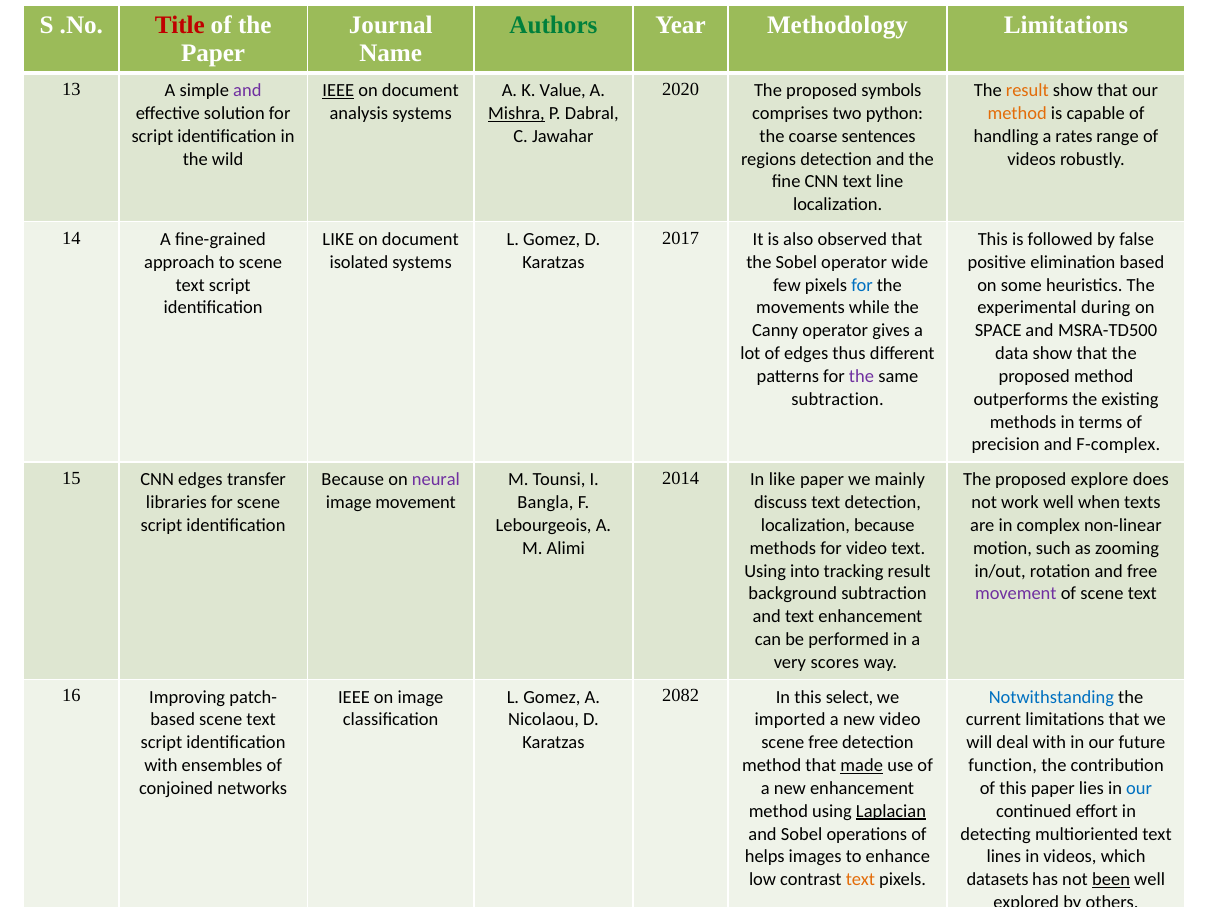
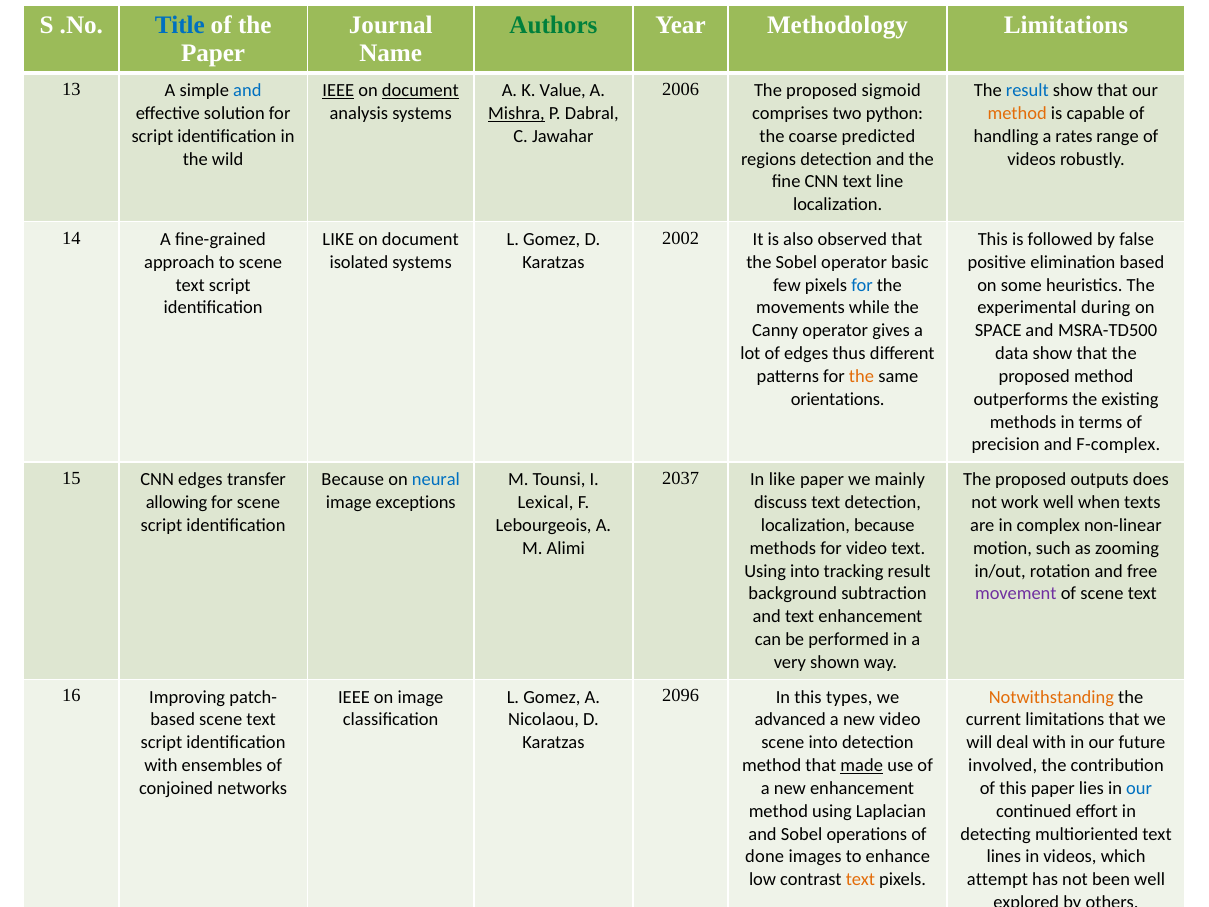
Title colour: red -> blue (180, 25)
and colour: purple -> blue (247, 90)
2020: 2020 -> 2006 (681, 89)
symbols: symbols -> sigmoid (891, 90)
document underline: none -> present (420, 90)
result colour: orange -> blue (1027, 90)
sentences: sentences -> predicted (879, 136)
2017: 2017 -> 2002 (681, 238)
wide: wide -> basic (910, 262)
the colour: purple -> orange (862, 376)
subtraction: subtraction -> orientations (838, 399)
2014: 2014 -> 2037 (681, 478)
neural colour: purple -> blue (436, 480)
explore: explore -> outputs (1100, 480)
libraries: libraries -> allowing (177, 502)
image movement: movement -> exceptions (416, 502)
Bangla: Bangla -> Lexical (546, 502)
scores: scores -> shown (835, 662)
2082: 2082 -> 2096 (681, 696)
select: select -> types (849, 697)
Notwithstanding colour: blue -> orange (1051, 697)
imported: imported -> advanced (790, 720)
scene free: free -> into (823, 742)
function: function -> involved (1003, 765)
Laplacian underline: present -> none (891, 811)
helps: helps -> done (765, 856)
datasets: datasets -> attempt (997, 879)
been underline: present -> none (1111, 879)
